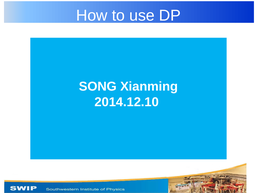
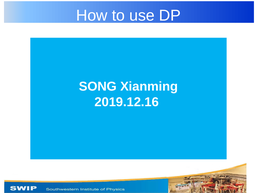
2014.12.10: 2014.12.10 -> 2019.12.16 (127, 102)
